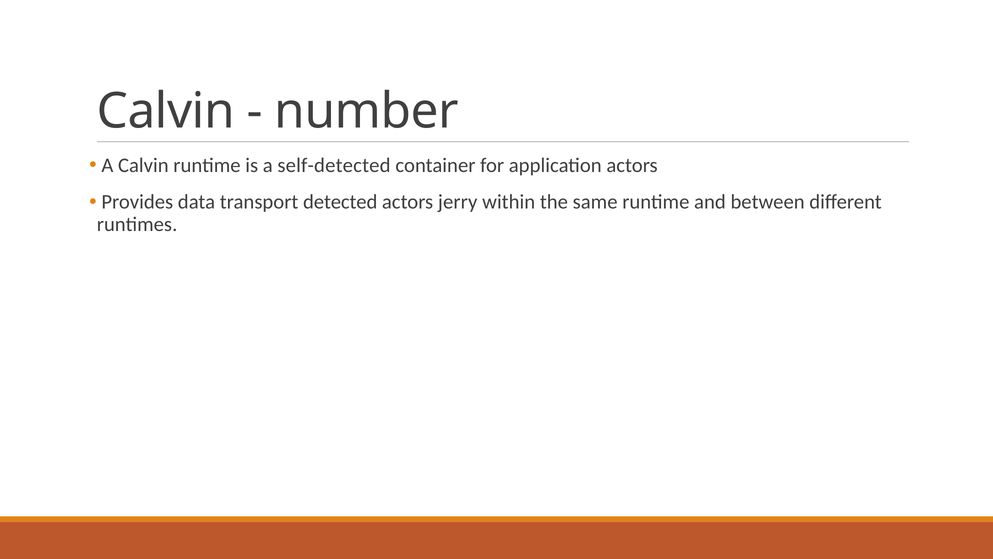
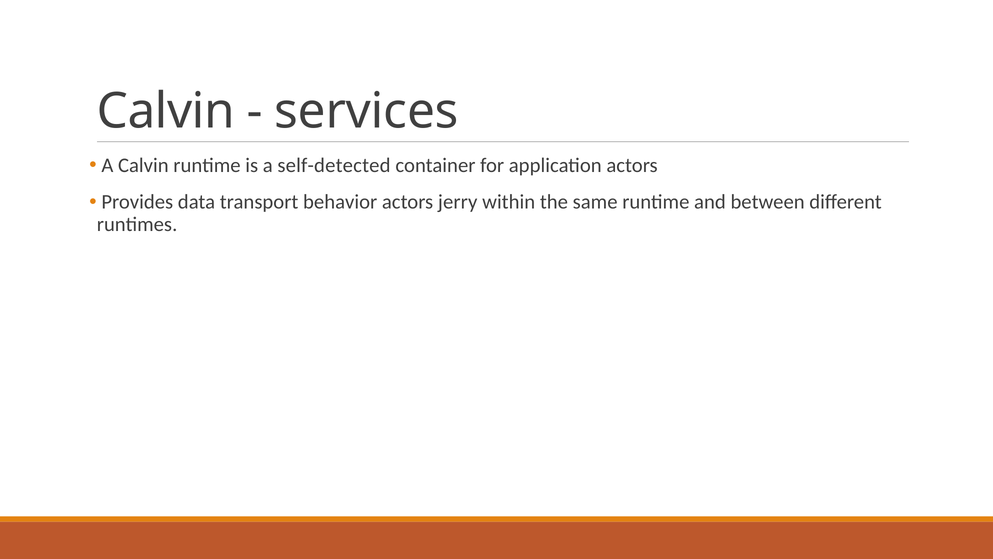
number: number -> services (367, 111)
detected: detected -> behavior (340, 202)
